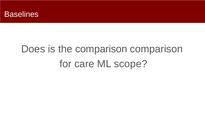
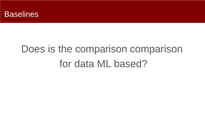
care: care -> data (84, 64)
scope: scope -> based (131, 64)
